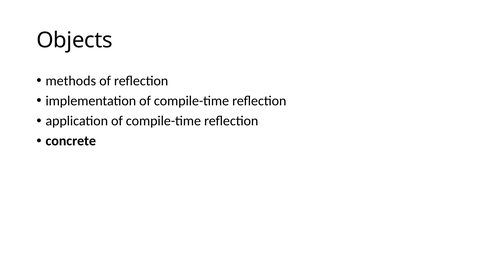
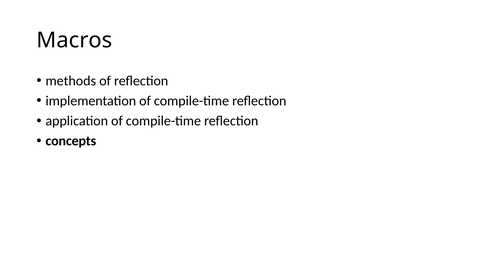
Objects: Objects -> Macros (74, 40)
concrete: concrete -> concepts (71, 141)
